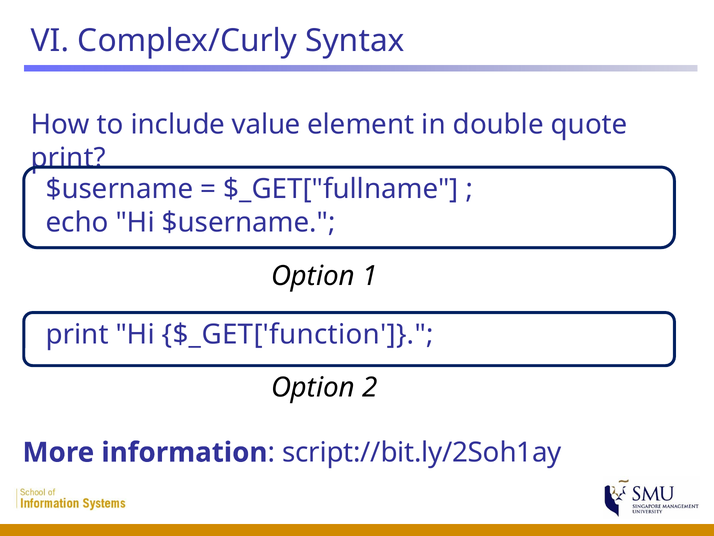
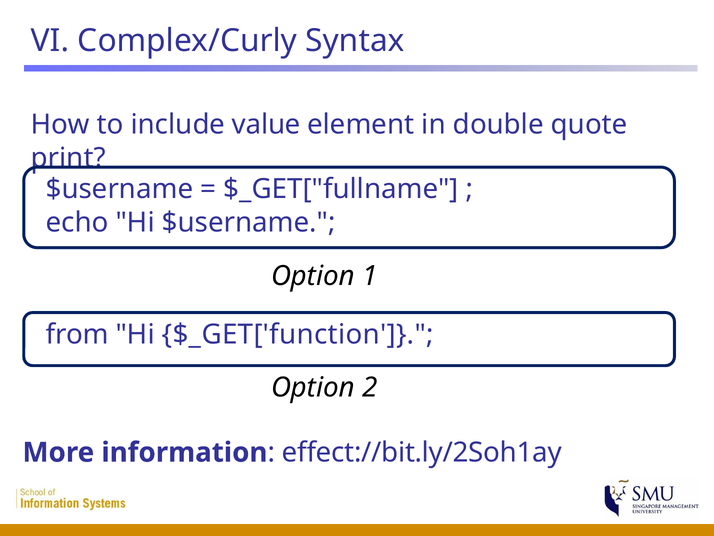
print: print -> from (77, 334)
script://bit.ly/2Soh1ay: script://bit.ly/2Soh1ay -> effect://bit.ly/2Soh1ay (422, 452)
